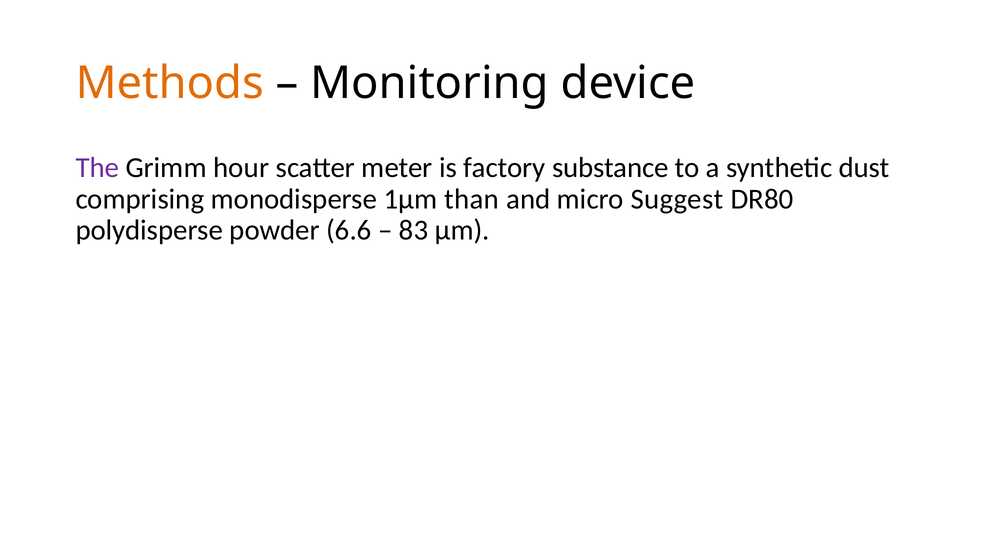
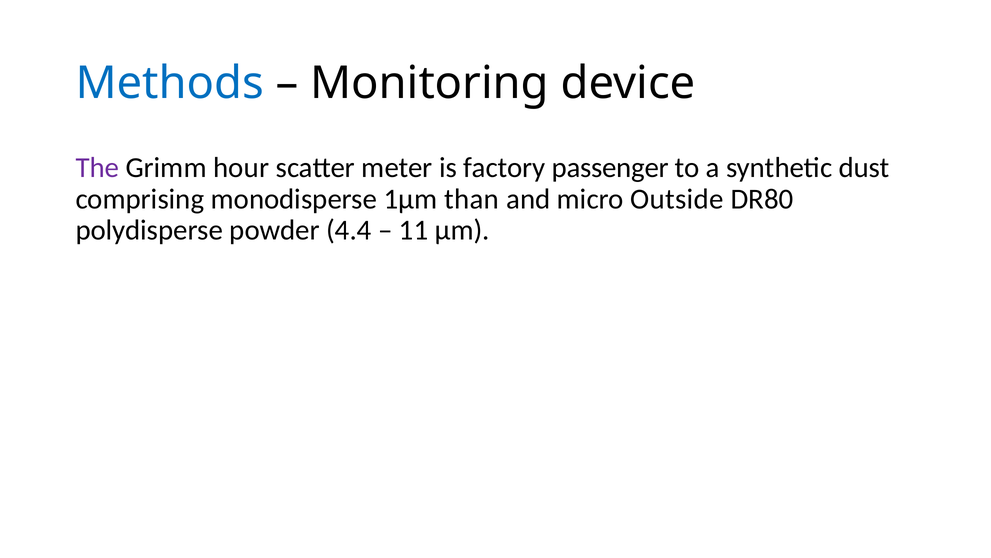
Methods colour: orange -> blue (170, 83)
substance: substance -> passenger (610, 168)
Suggest: Suggest -> Outside (677, 199)
6.6: 6.6 -> 4.4 (349, 230)
83: 83 -> 11 (414, 230)
